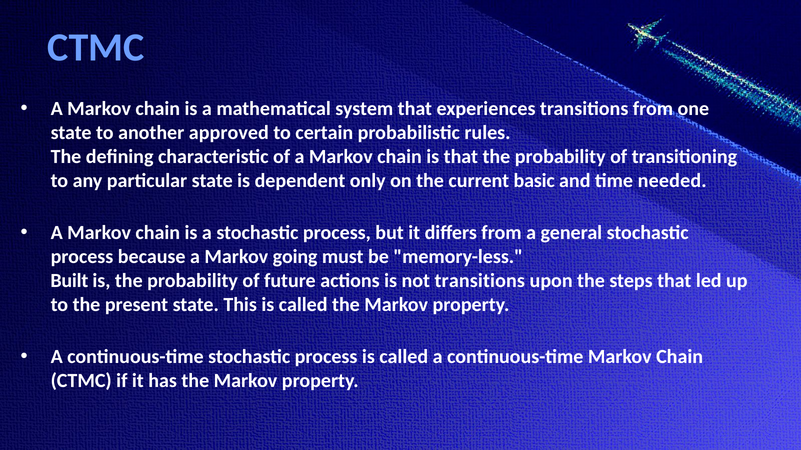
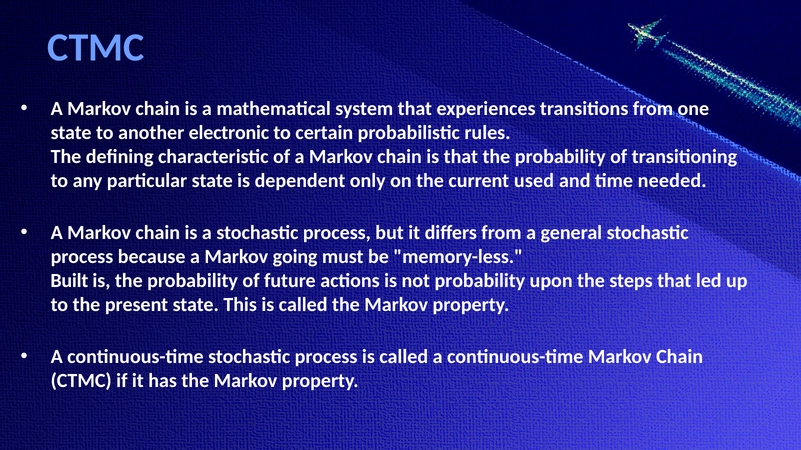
approved: approved -> electronic (229, 133)
basic: basic -> used (534, 181)
not transitions: transitions -> probability (480, 281)
